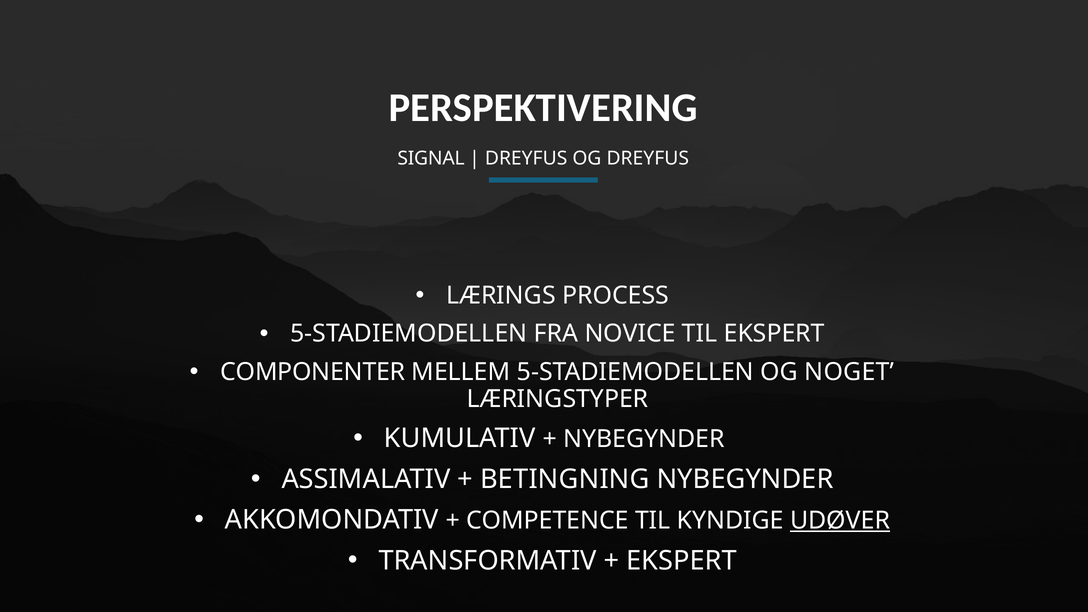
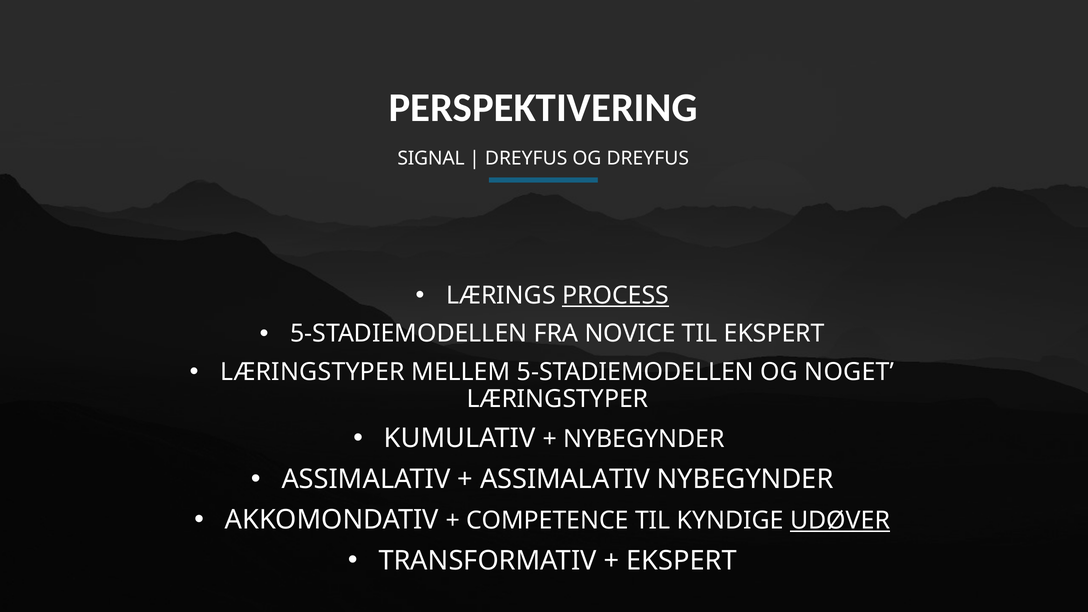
PROCESS underline: none -> present (616, 295)
COMPONENTER: COMPONENTER -> LÆRINGSTYPER (313, 372)
BETINGNING: BETINGNING -> ASSIMALATIV (565, 479)
